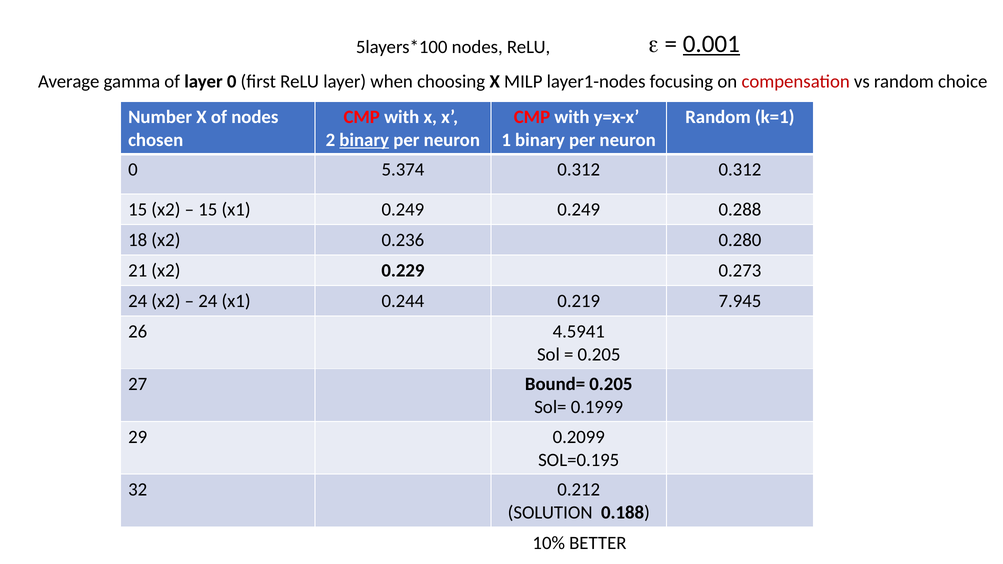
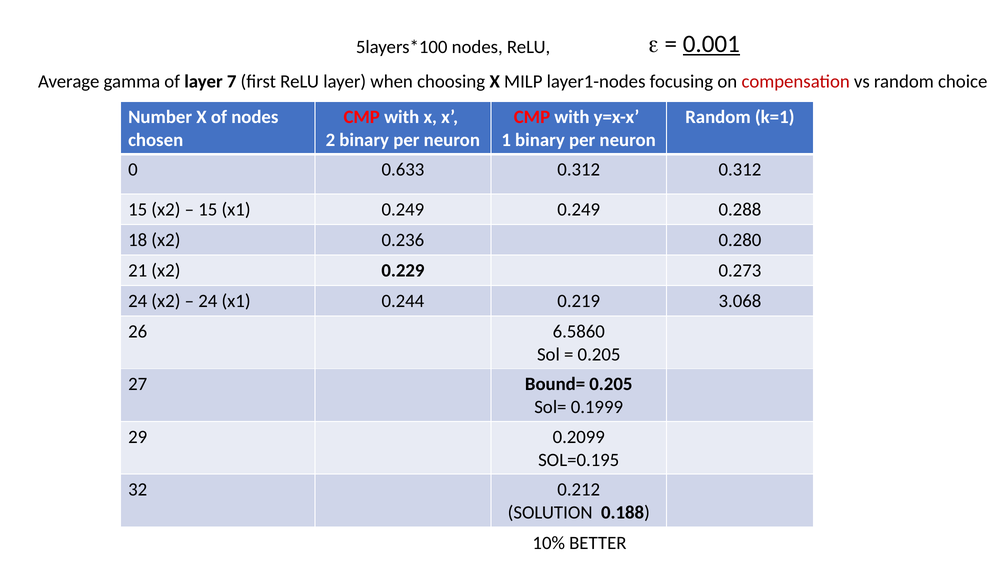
layer 0: 0 -> 7 (232, 81)
binary underline: present -> none (364, 140)
5.374: 5.374 -> 0.633 (403, 170)
7.945: 7.945 -> 3.068 (740, 301)
4.5941: 4.5941 -> 6.5860 (579, 332)
